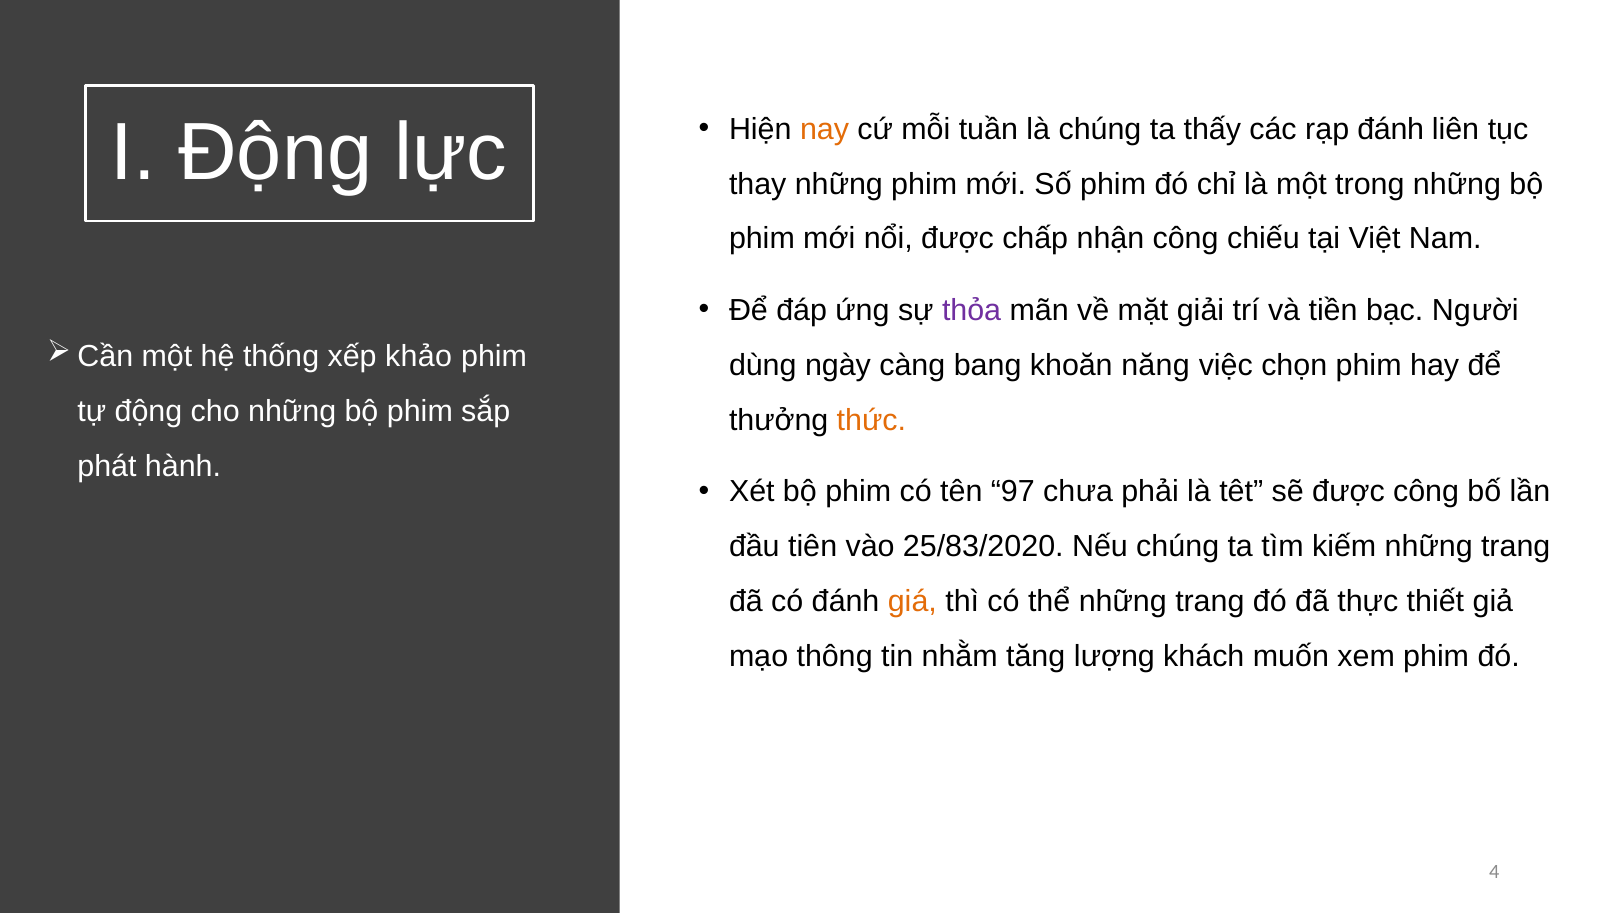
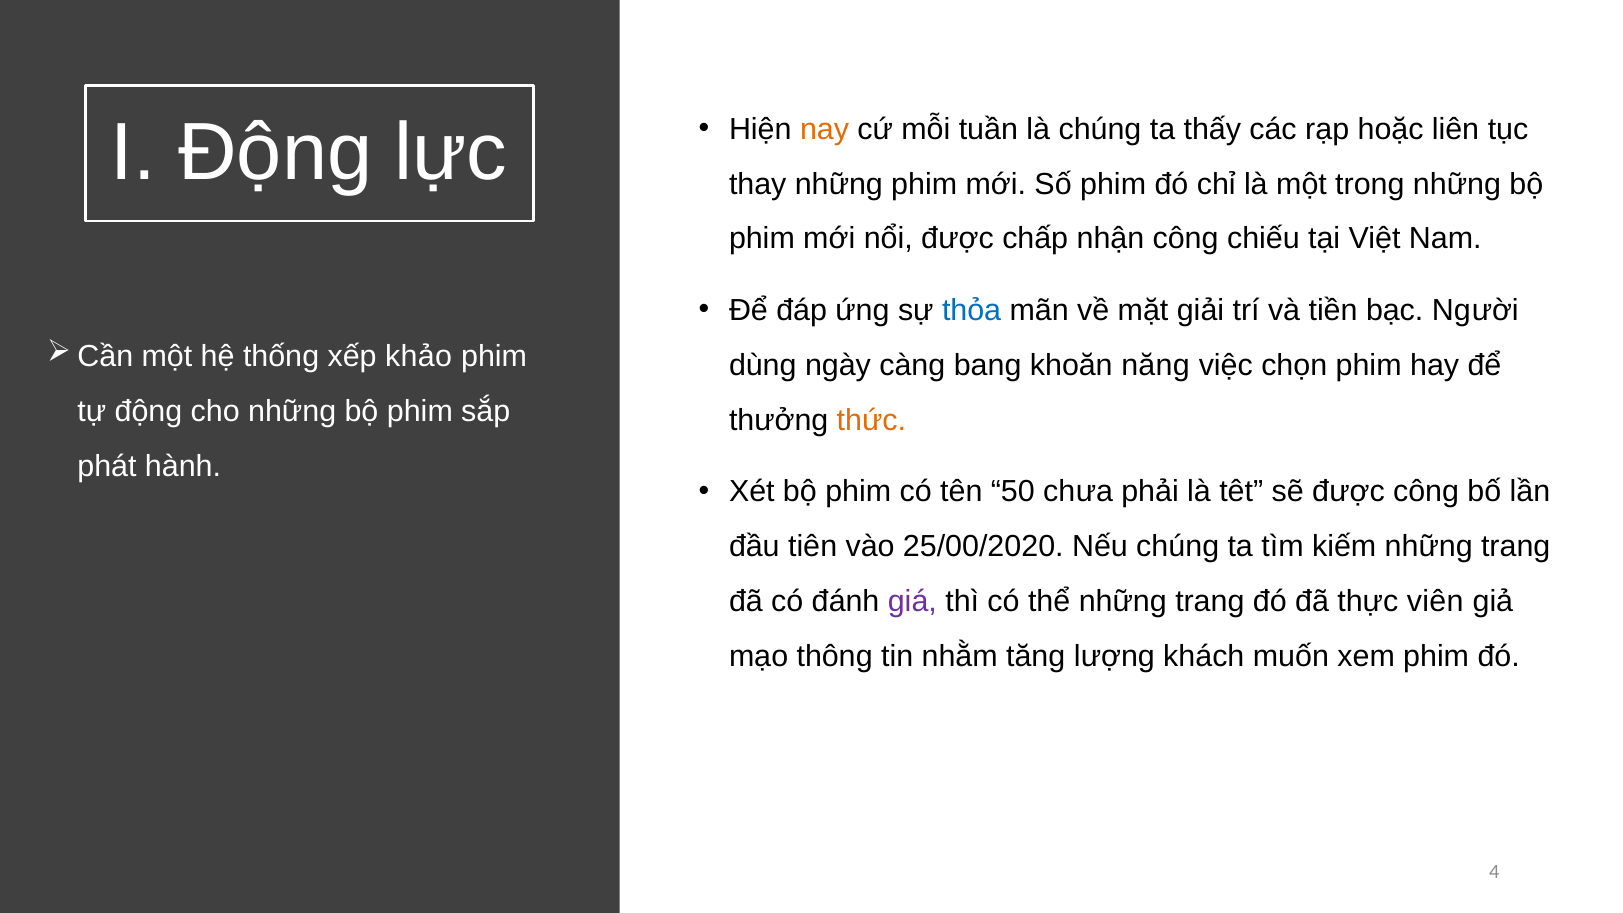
rạp đánh: đánh -> hoặc (1391, 129)
thỏa colour: purple -> blue (972, 311)
97: 97 -> 50 (1013, 492)
25/83/2020: 25/83/2020 -> 25/00/2020 (983, 547)
giá colour: orange -> purple (912, 601)
thiết: thiết -> viên (1435, 601)
